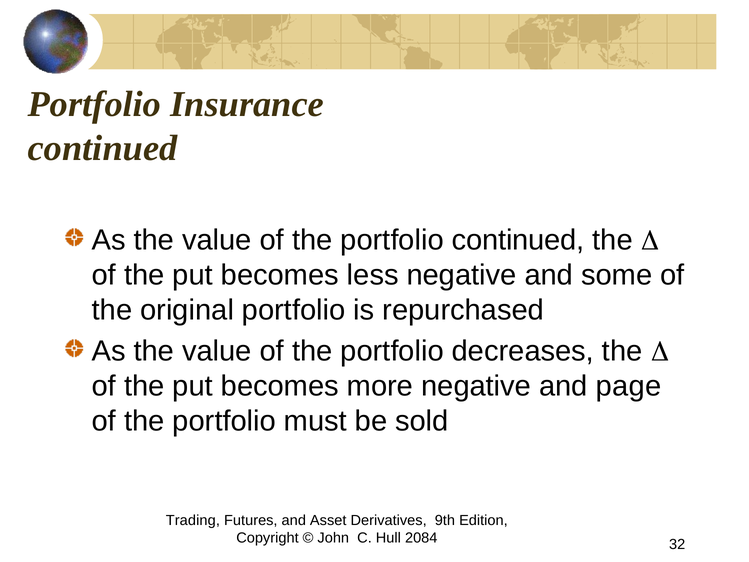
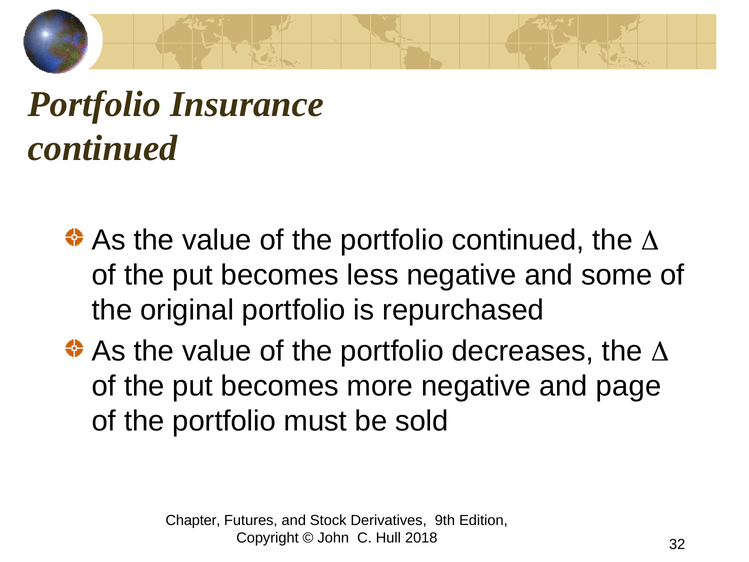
Trading: Trading -> Chapter (193, 520)
Asset: Asset -> Stock (328, 520)
2084: 2084 -> 2018 (421, 538)
